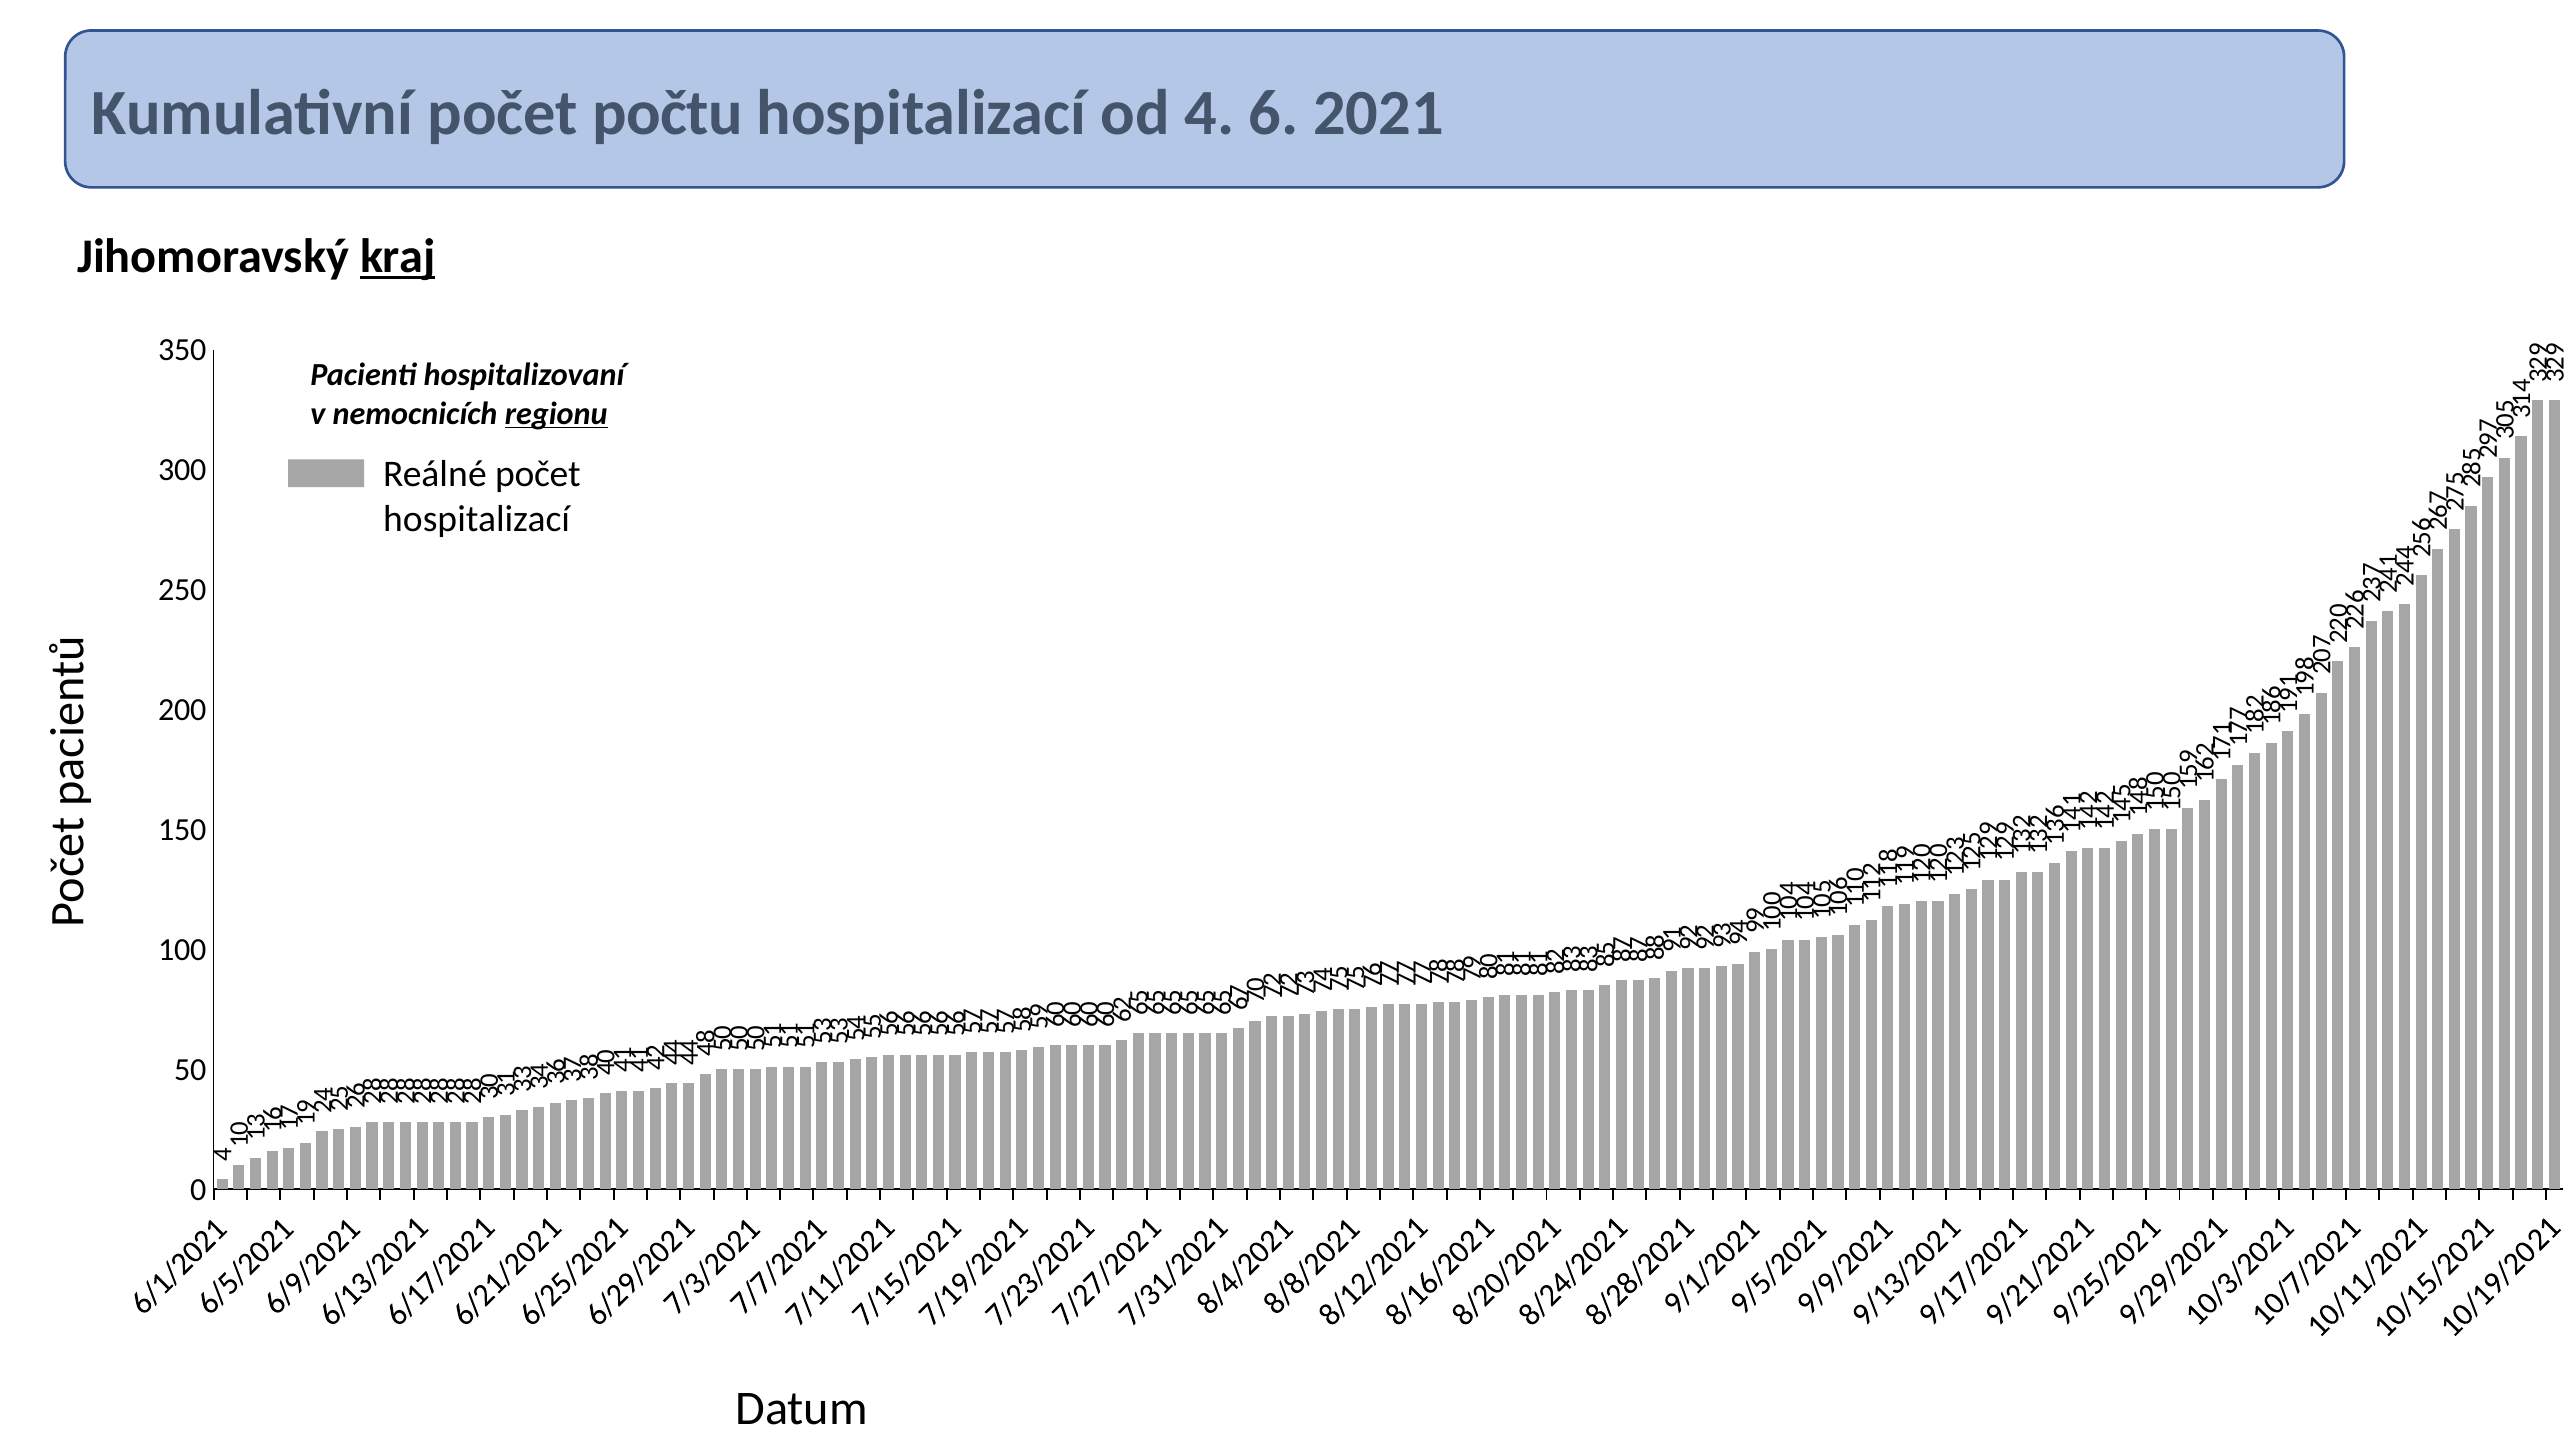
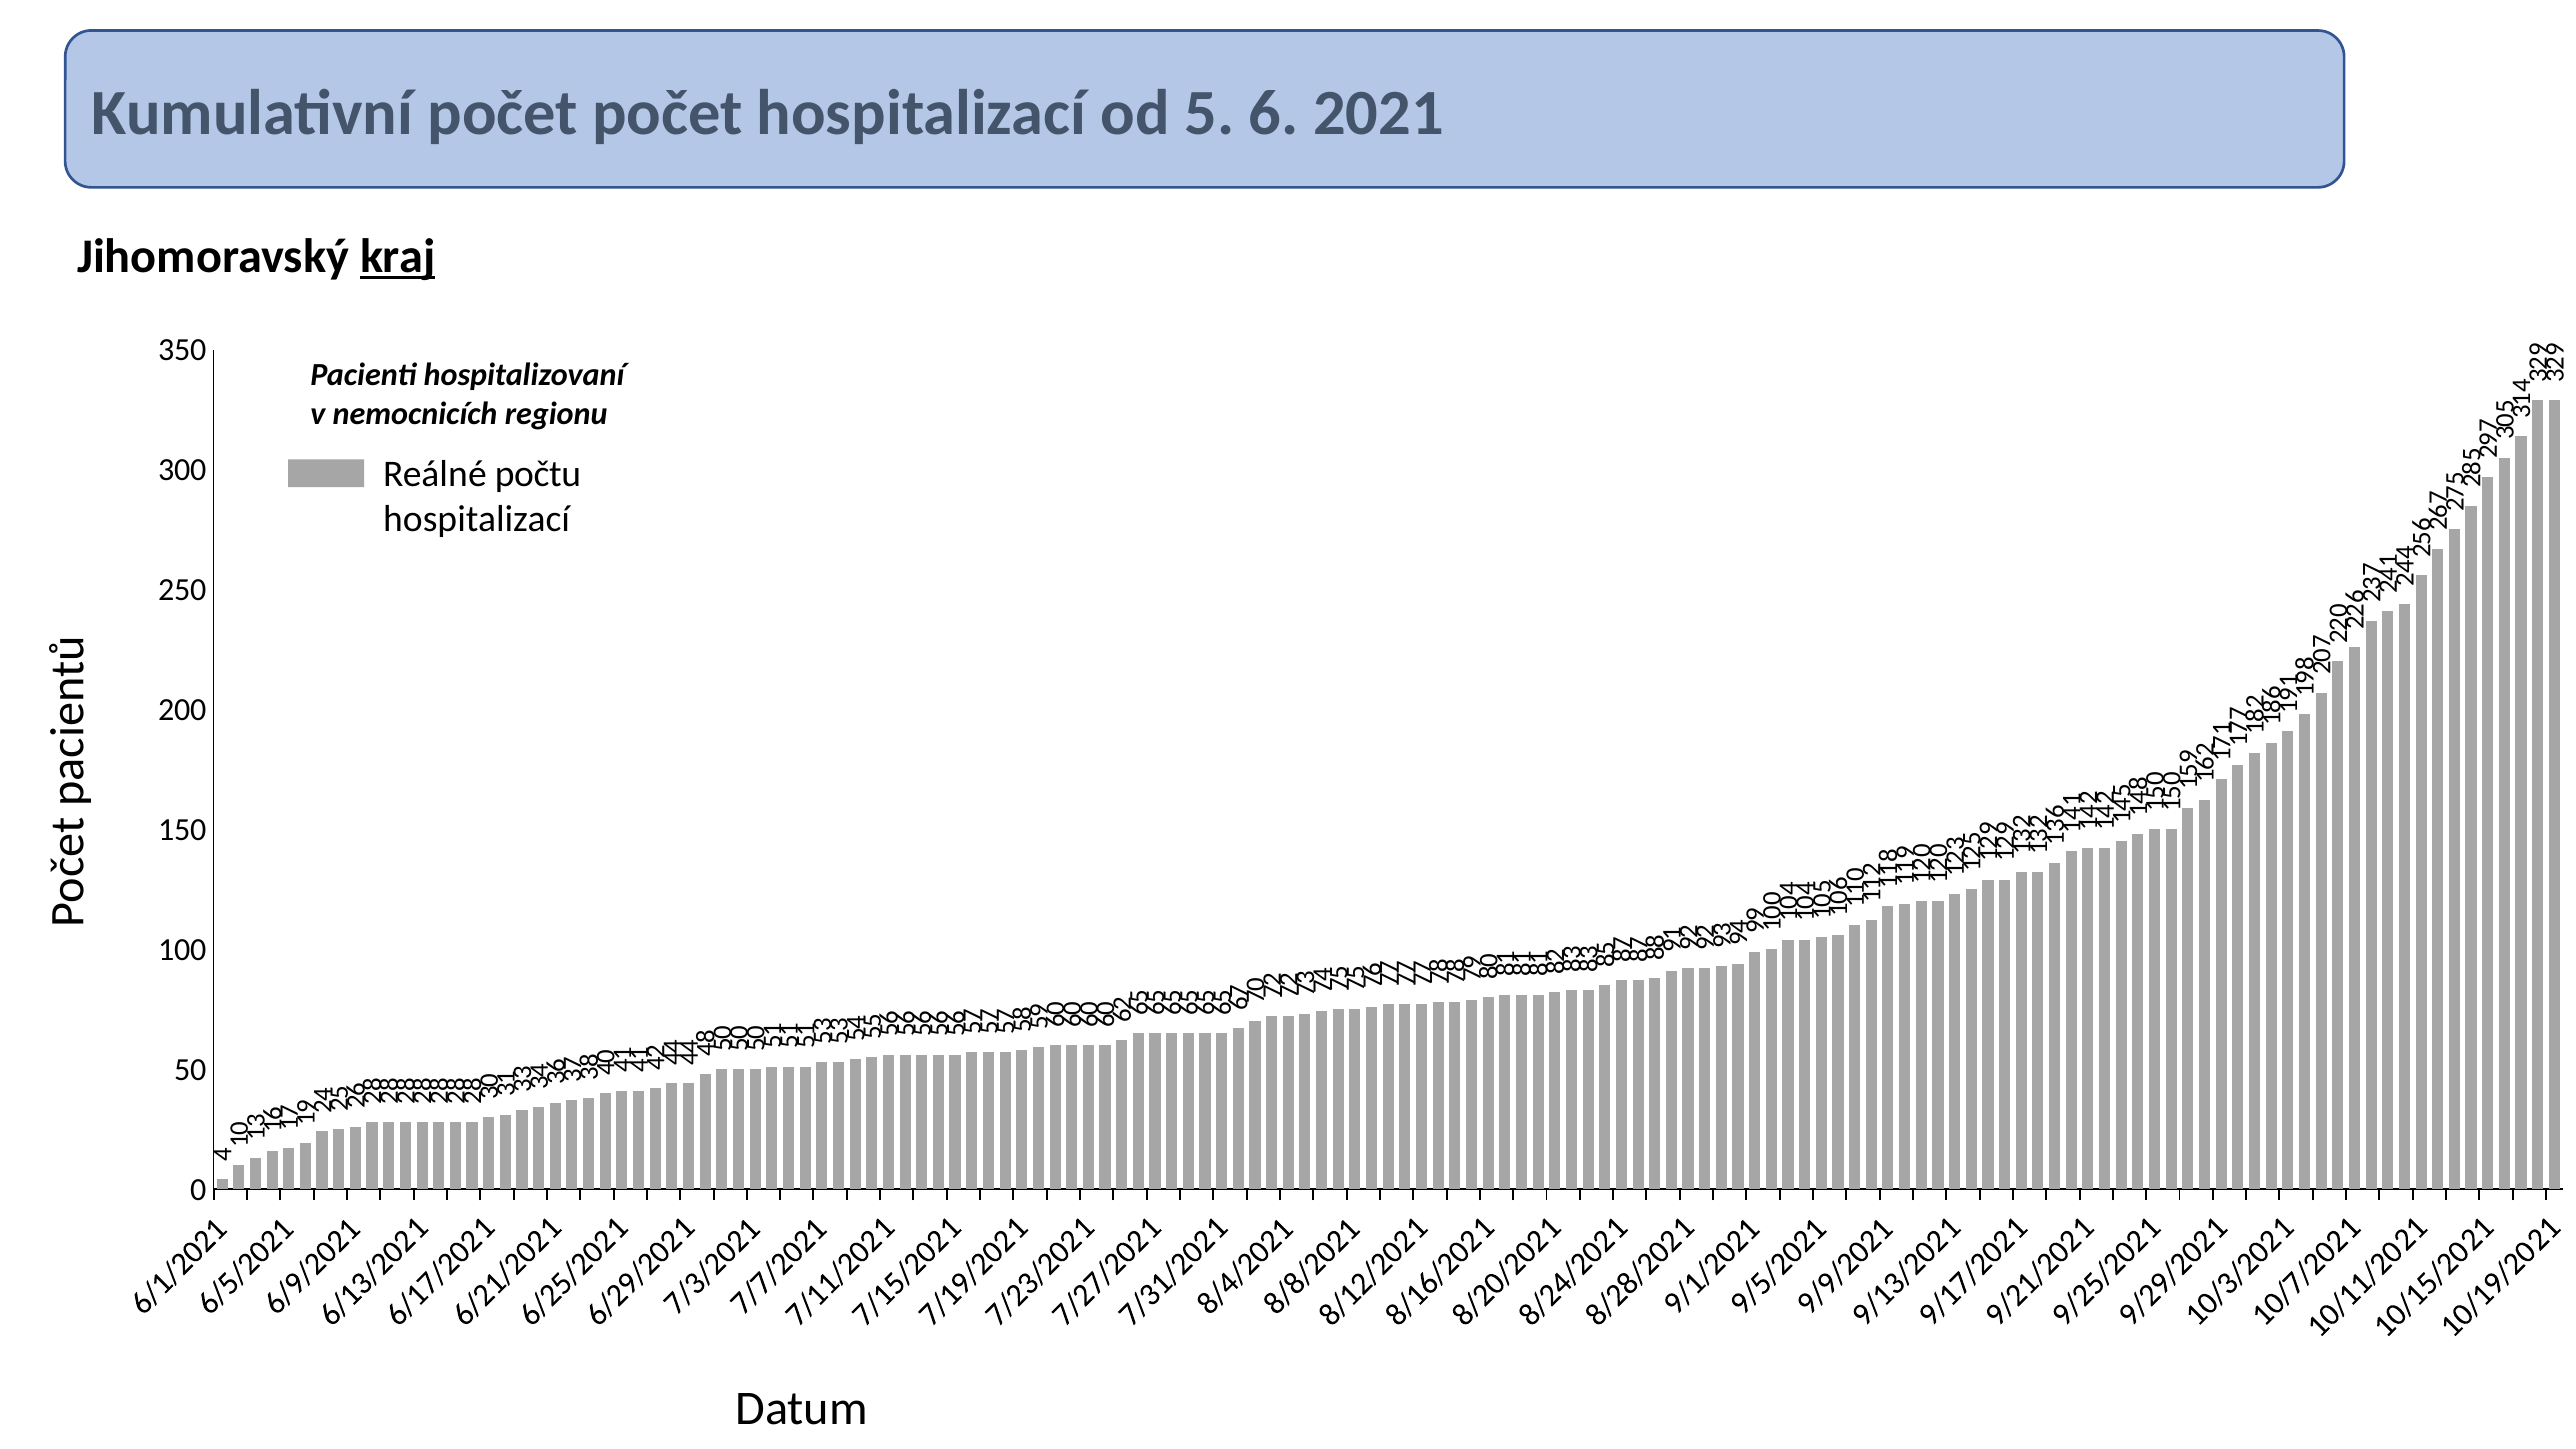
počet počtu: počtu -> počet (668, 113)
od 4: 4 -> 5 (1209, 113)
regionu underline: present -> none (556, 414)
Reálné počet: počet -> počtu (538, 474)
